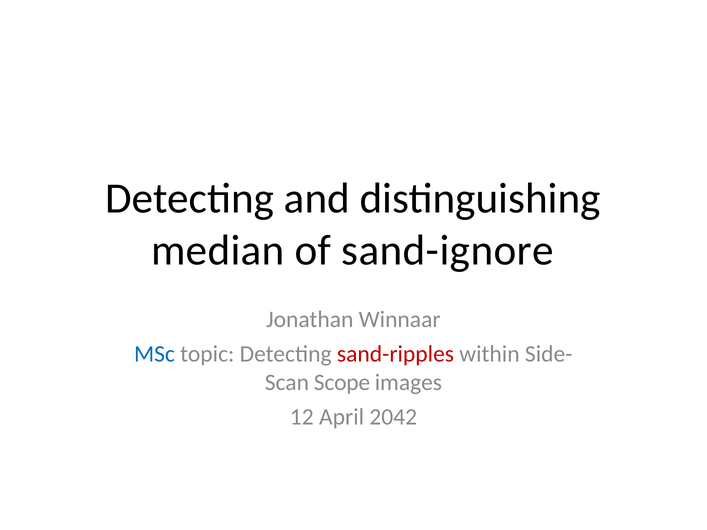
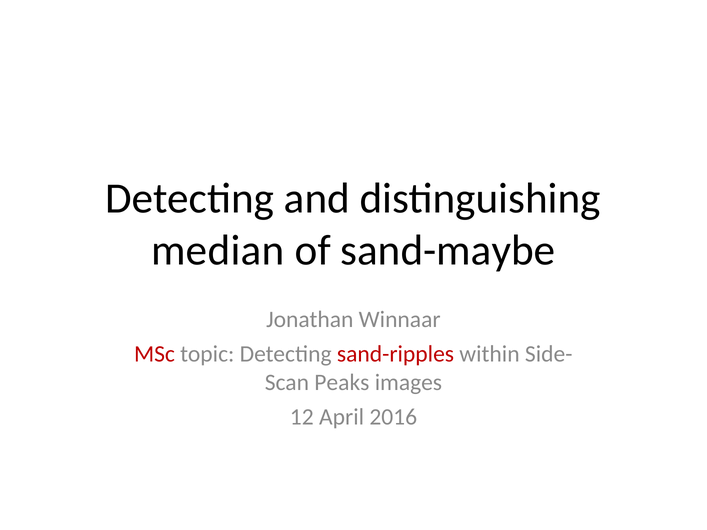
sand-ignore: sand-ignore -> sand-maybe (448, 250)
MSc colour: blue -> red (154, 354)
Scope: Scope -> Peaks (342, 383)
2042: 2042 -> 2016 (393, 417)
